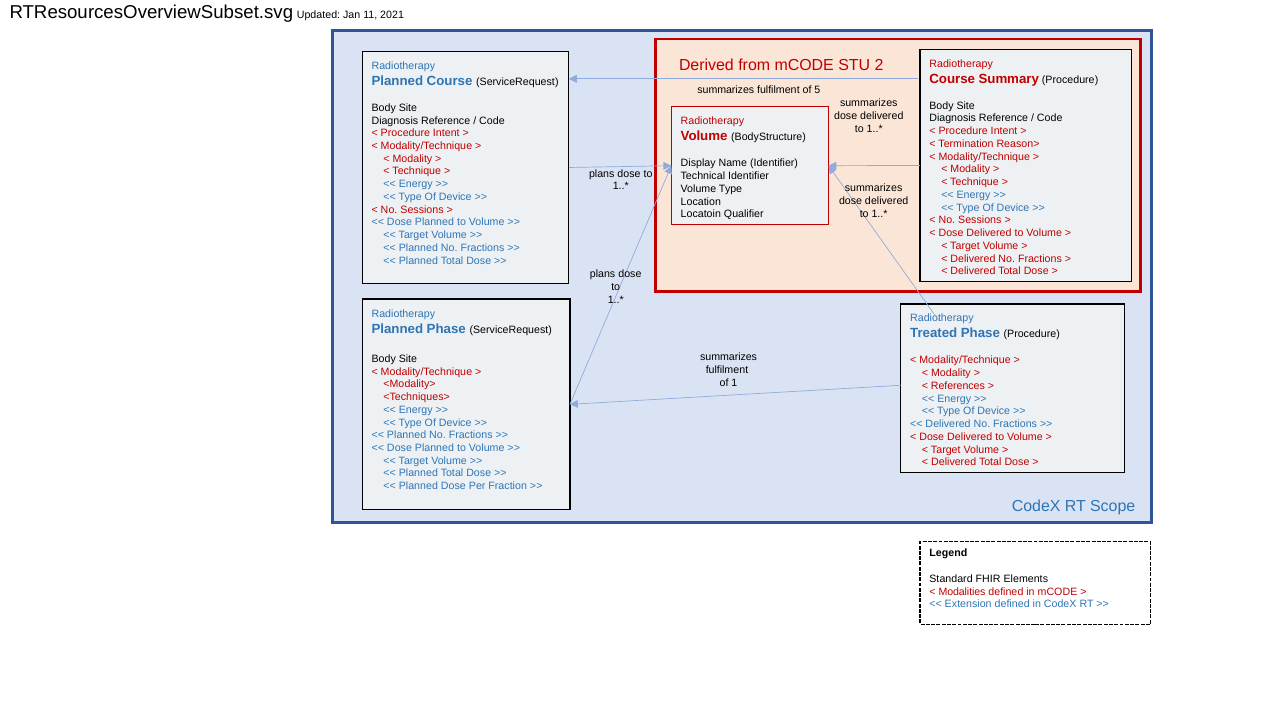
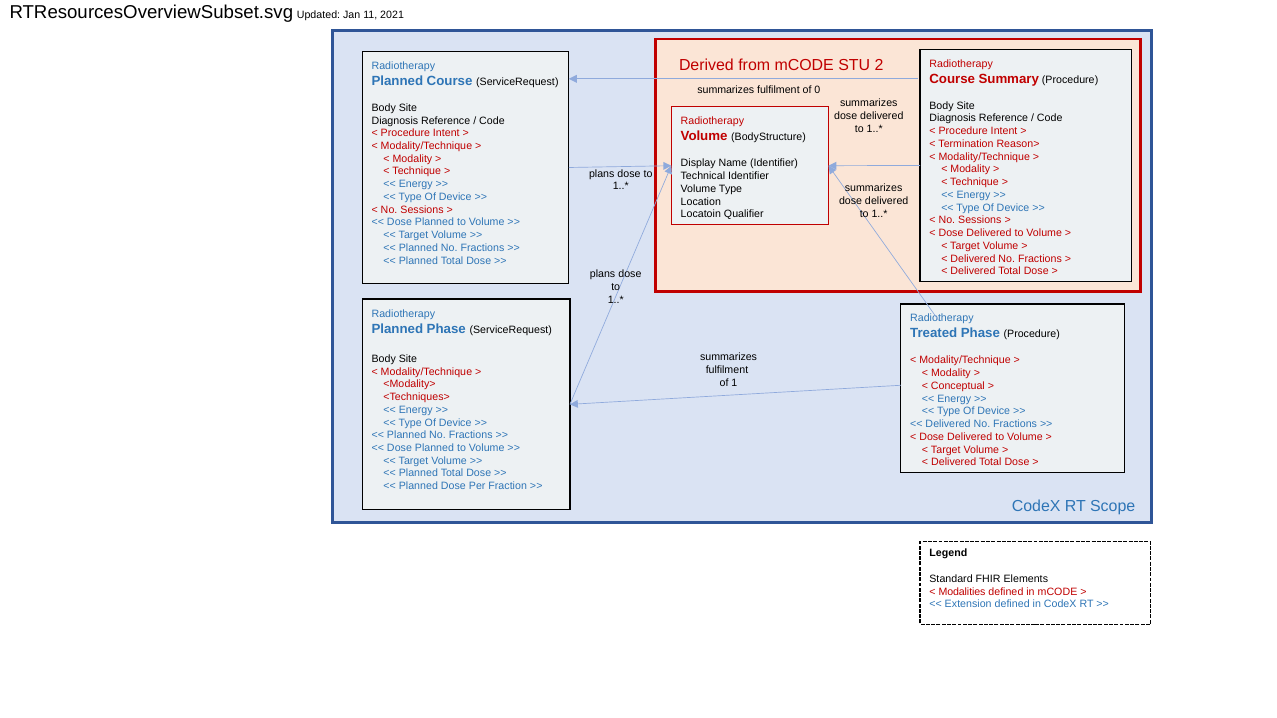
5: 5 -> 0 (817, 90)
References: References -> Conceptual (958, 386)
